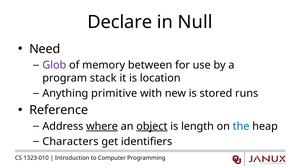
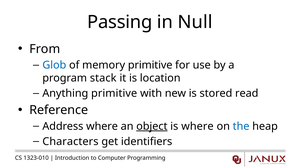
Declare: Declare -> Passing (120, 22)
Need: Need -> From (45, 49)
Glob colour: purple -> blue (54, 65)
memory between: between -> primitive (150, 65)
runs: runs -> read (247, 94)
where underline: present -> none (102, 127)
is length: length -> where (197, 127)
